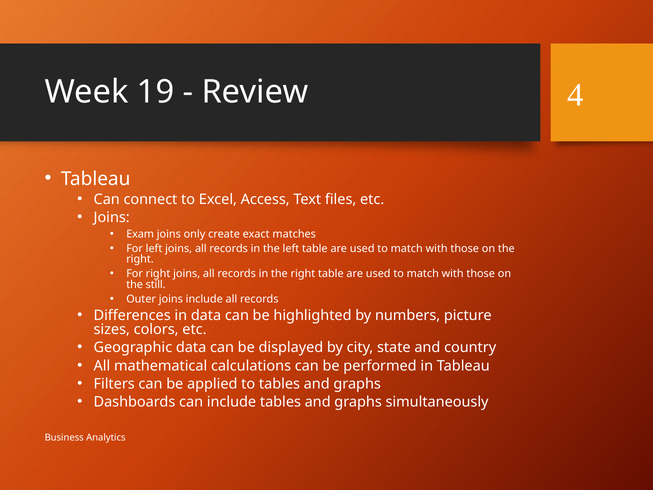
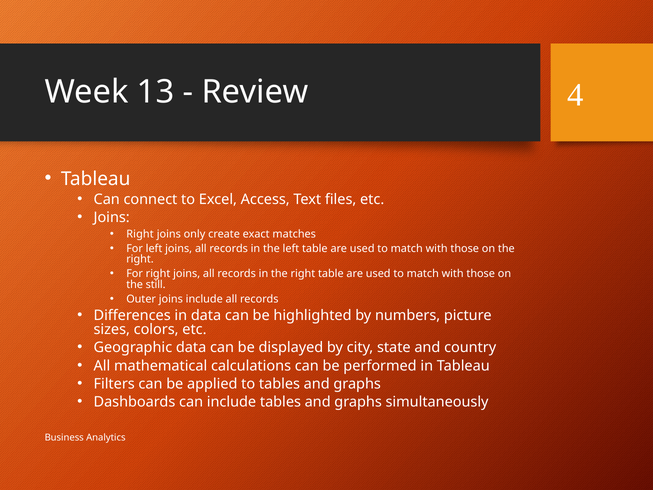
19: 19 -> 13 (156, 92)
Exam: Exam -> Right (140, 234)
